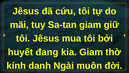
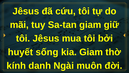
đang: đang -> sống (47, 52)
